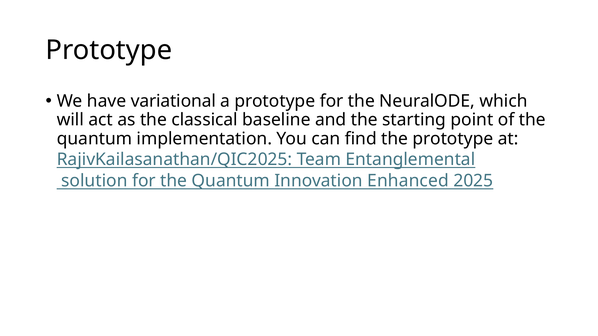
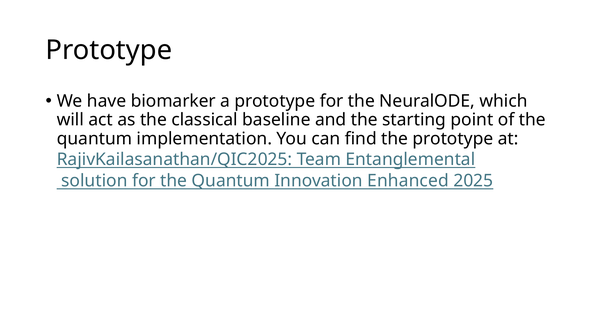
variational: variational -> biomarker (173, 101)
